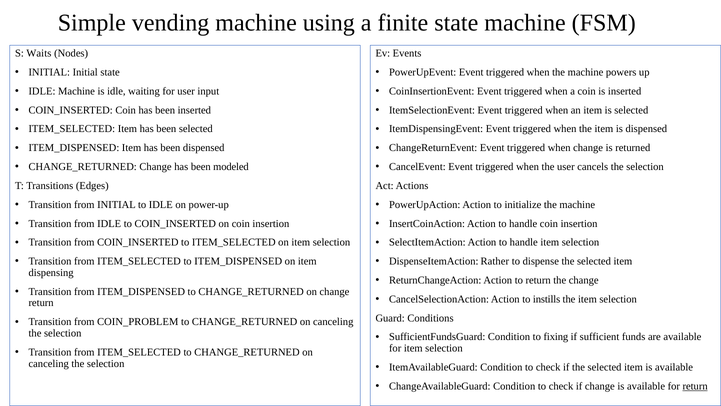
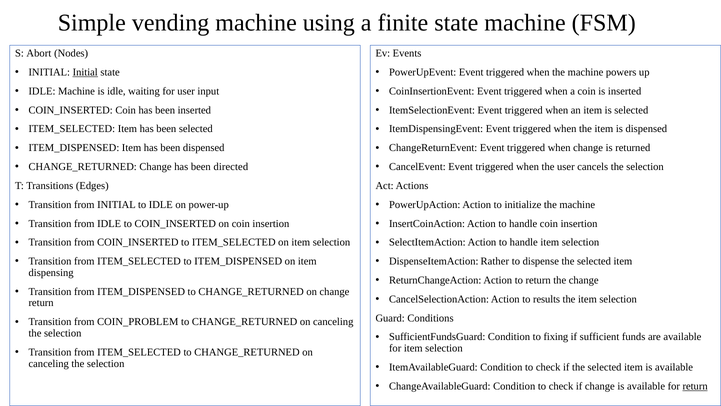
Waits: Waits -> Abort (39, 53)
Initial underline: none -> present (85, 72)
modeled: modeled -> directed (231, 167)
instills: instills -> results (547, 299)
